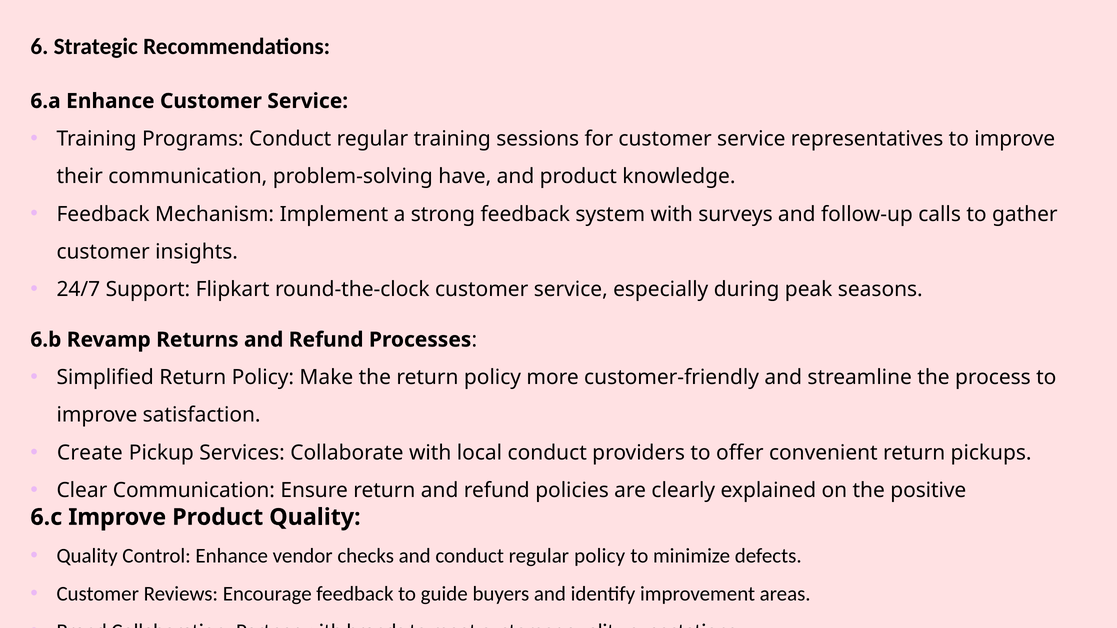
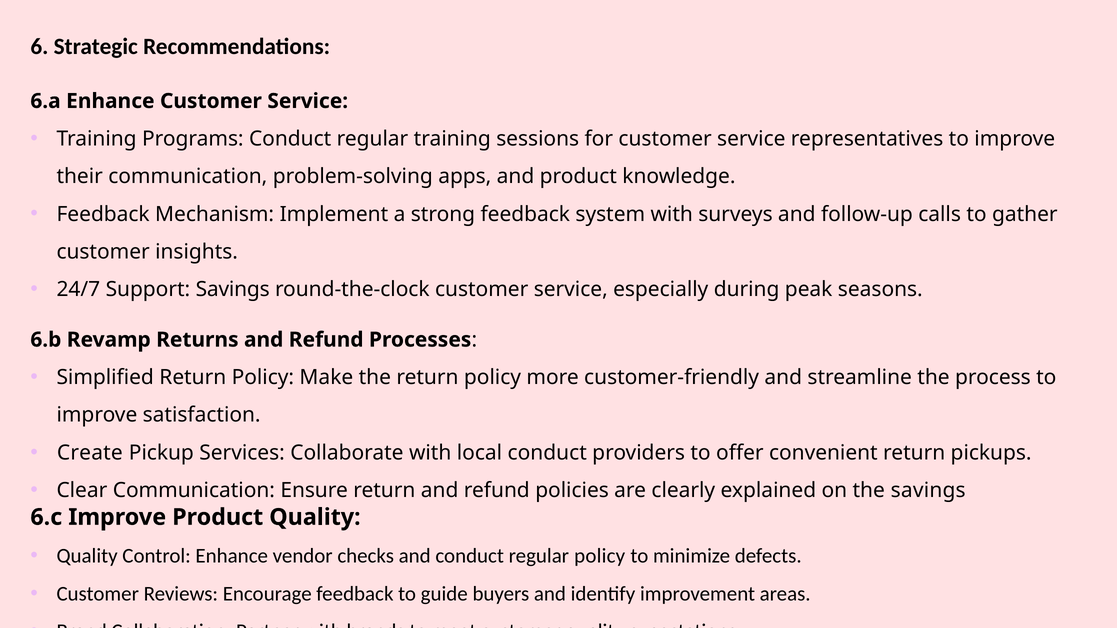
have: have -> apps (465, 177)
Support Flipkart: Flipkart -> Savings (233, 290)
the positive: positive -> savings (928, 491)
